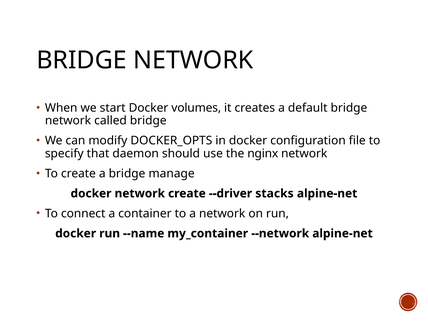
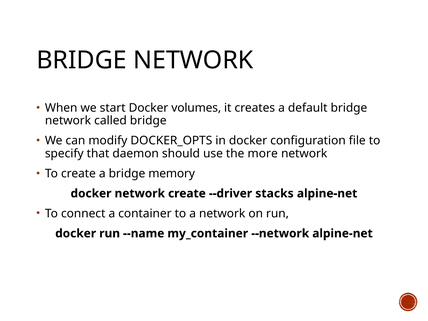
nginx: nginx -> more (263, 154)
manage: manage -> memory (172, 173)
